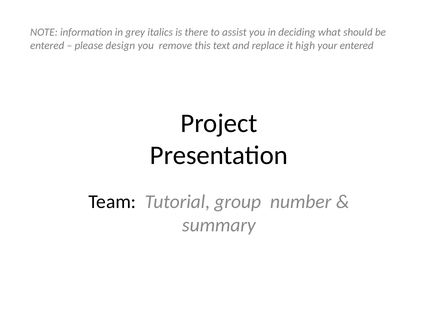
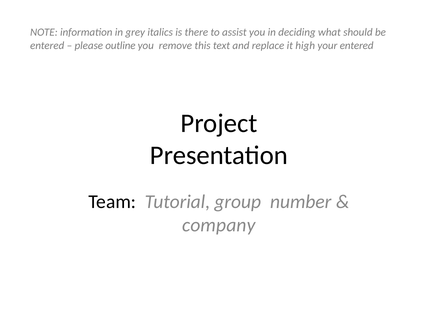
design: design -> outline (120, 45)
summary: summary -> company (219, 225)
